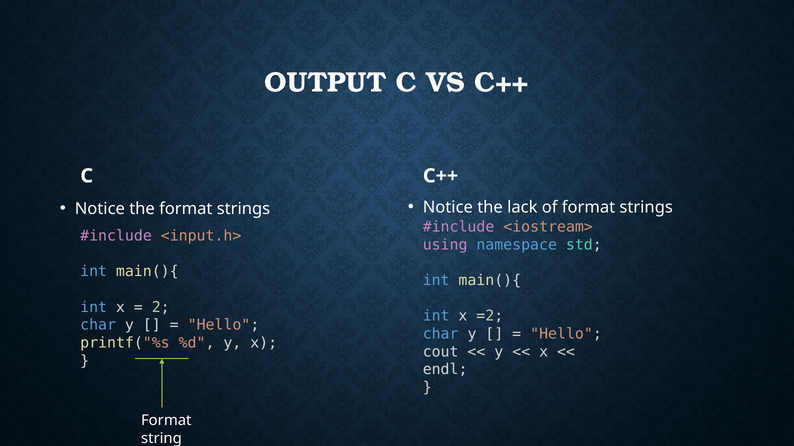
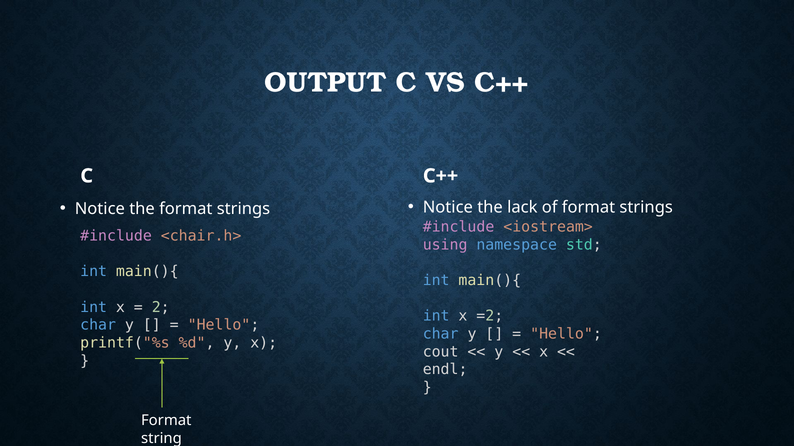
<input.h>: <input.h> -> <chair.h> (201, 236)
